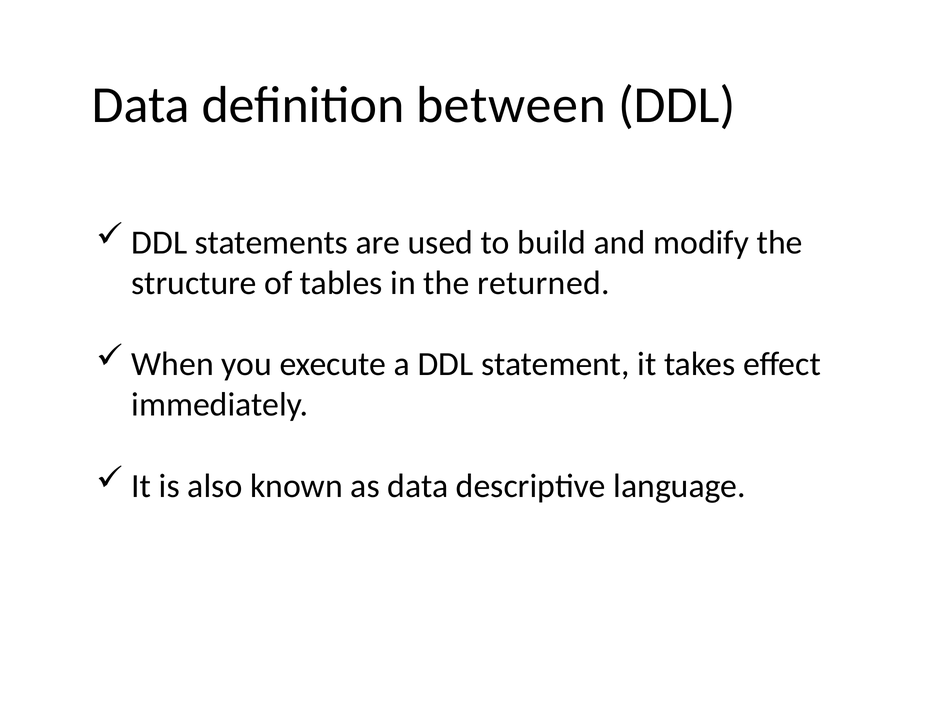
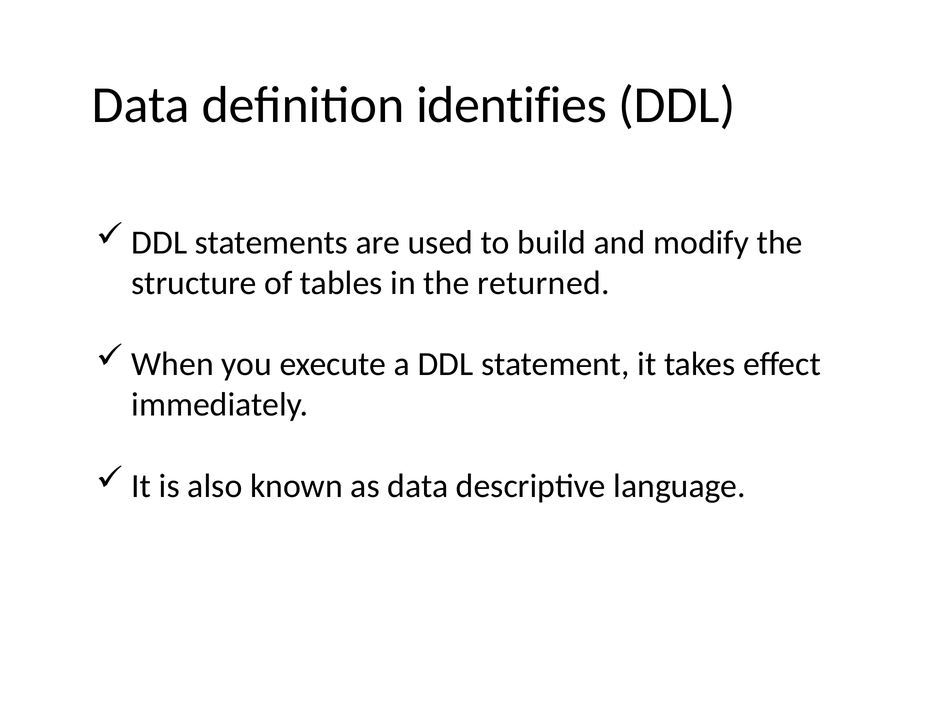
between: between -> identifies (512, 105)
